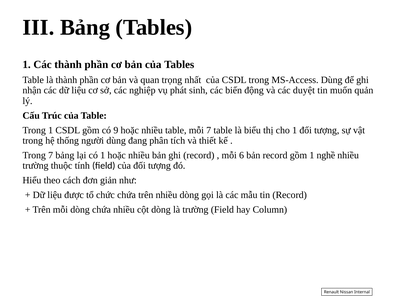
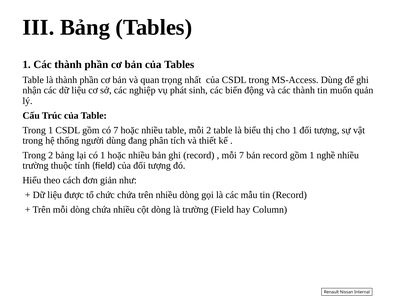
và các duyệt: duyệt -> thành (304, 90)
có 9: 9 -> 7 (116, 130)
mỗi 7: 7 -> 2 (209, 130)
Trong 7: 7 -> 2 (51, 155)
mỗi 6: 6 -> 7 (242, 155)
